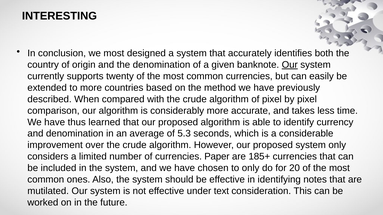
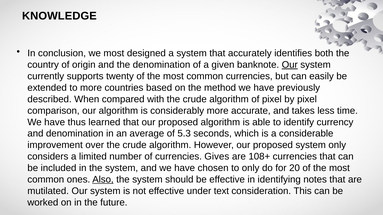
INTERESTING: INTERESTING -> KNOWLEDGE (59, 16)
Paper: Paper -> Gives (217, 157)
185+: 185+ -> 108+ (259, 157)
Also underline: none -> present (103, 180)
